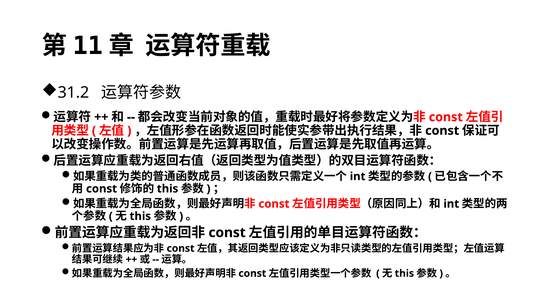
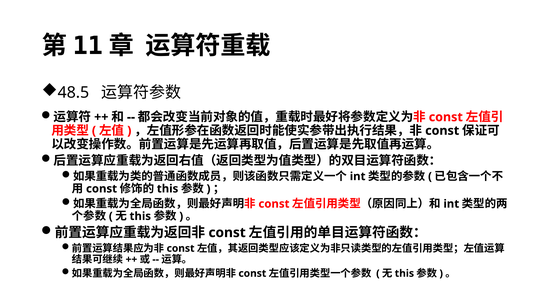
31.2: 31.2 -> 48.5 (73, 92)
